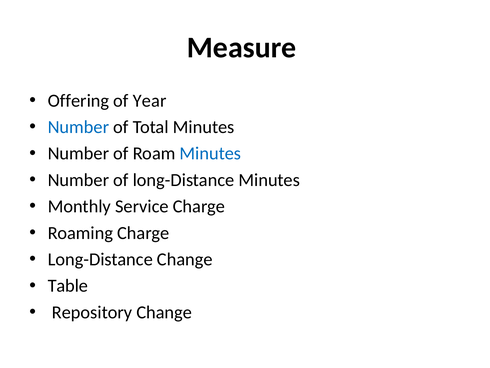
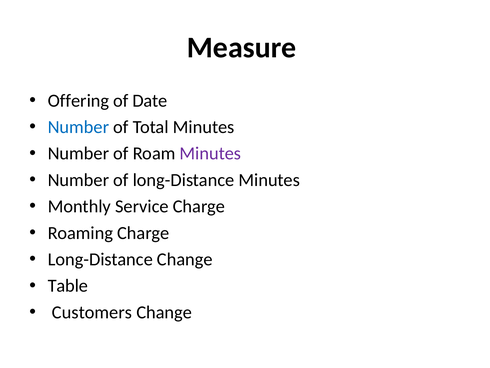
Year: Year -> Date (150, 101)
Minutes colour: blue -> purple (210, 153)
Repository: Repository -> Customers (92, 312)
